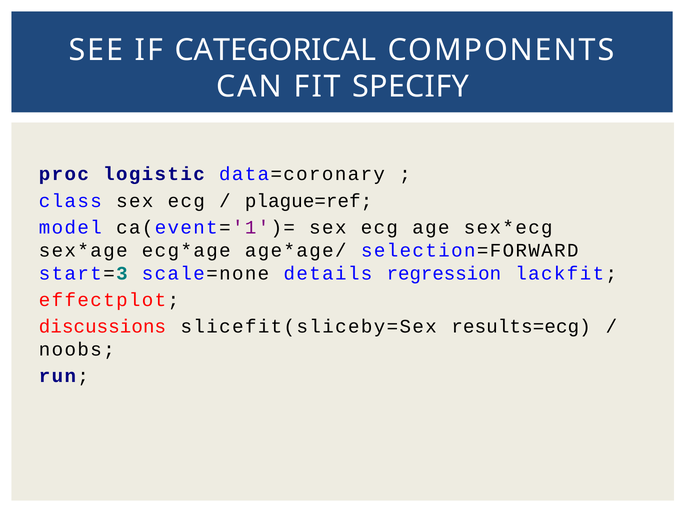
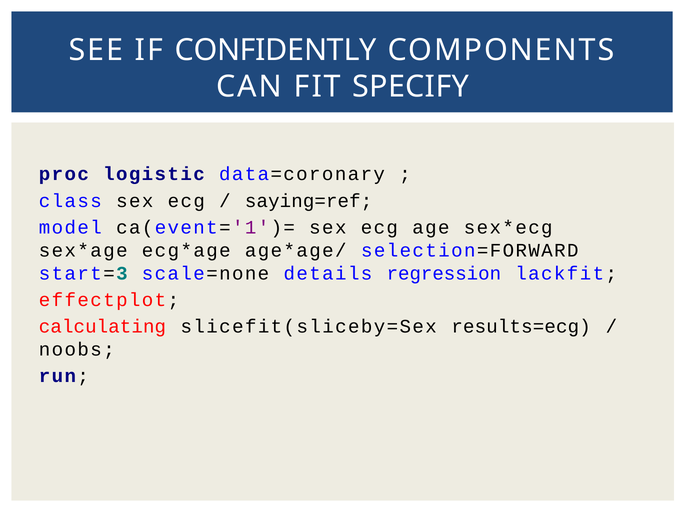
CATEGORICAL: CATEGORICAL -> CONFIDENTLY (276, 50)
plague=ref: plague=ref -> saying=ref (309, 201)
discussions: discussions -> calculating (102, 327)
